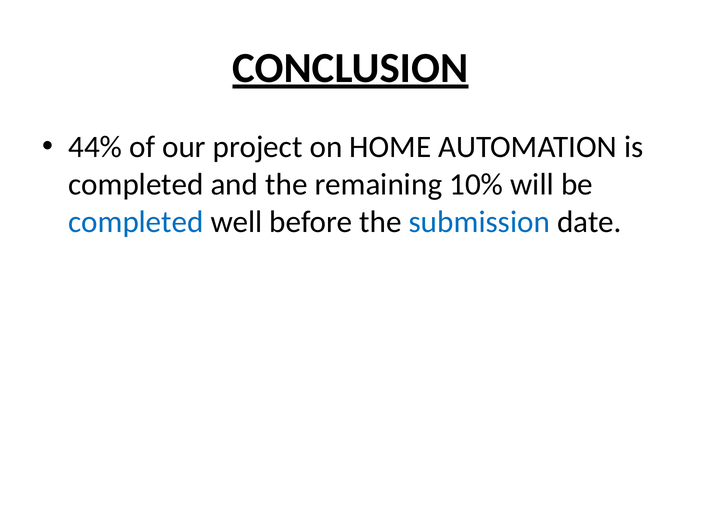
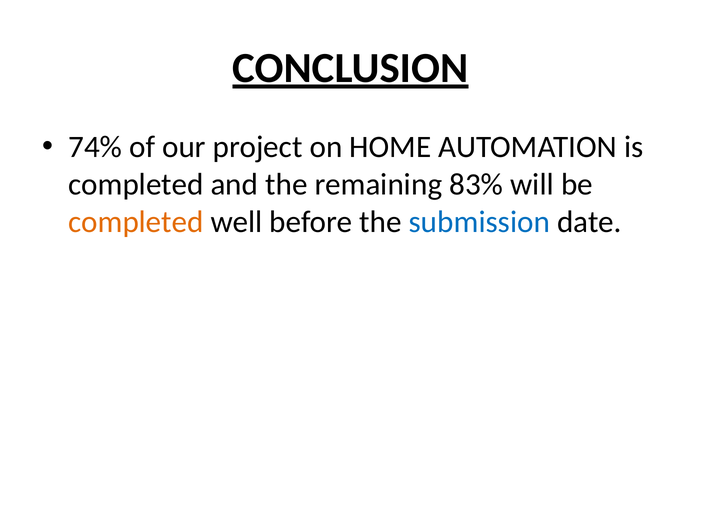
44%: 44% -> 74% (95, 147)
10%: 10% -> 83% (476, 184)
completed colour: blue -> orange (136, 222)
